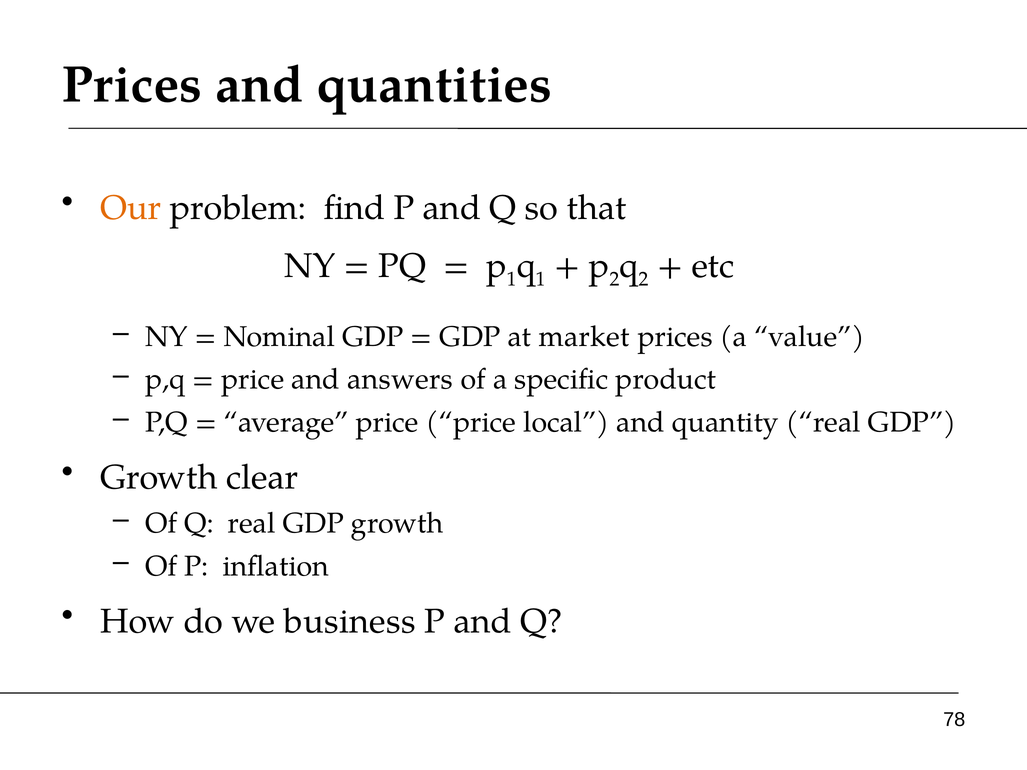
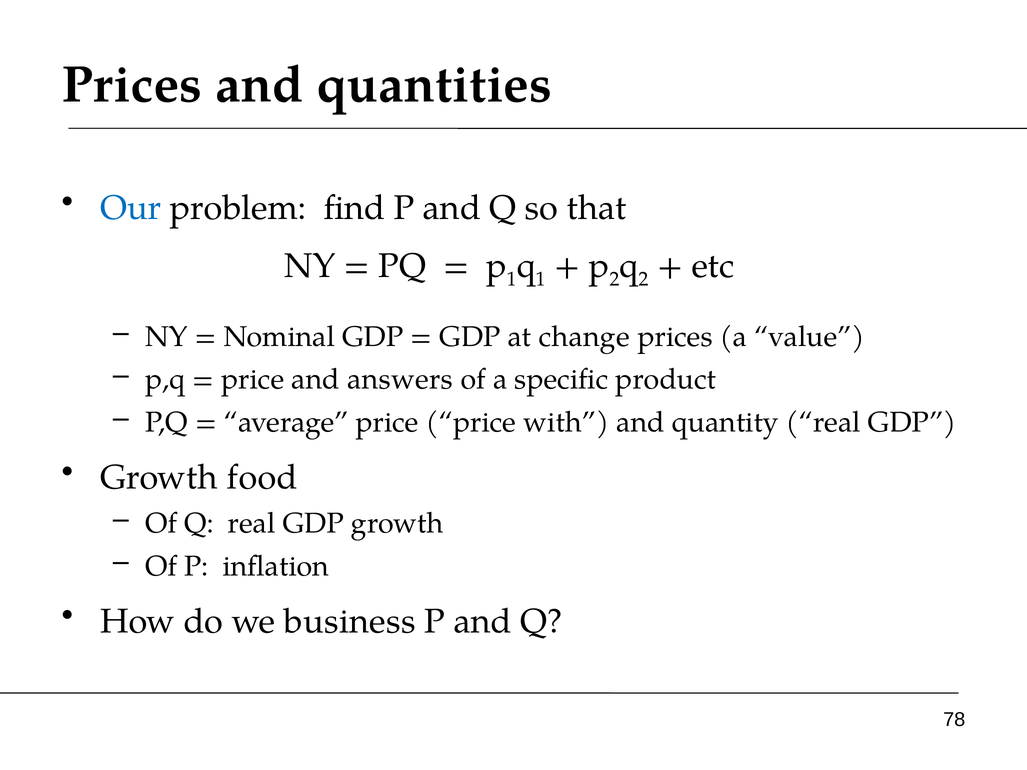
Our colour: orange -> blue (131, 208)
market: market -> change (584, 337)
local: local -> with (566, 422)
clear: clear -> food (262, 478)
